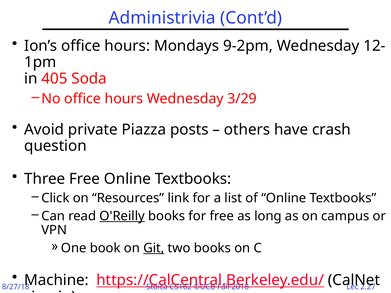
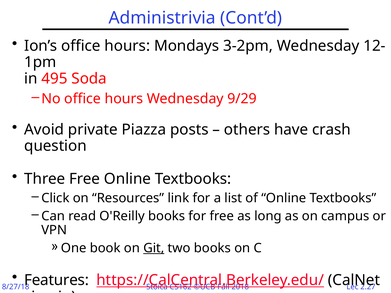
9-2pm: 9-2pm -> 3-2pm (248, 46)
405: 405 -> 495 (54, 79)
3/29: 3/29 -> 9/29 (242, 99)
O'Reilly underline: present -> none (122, 216)
Machine: Machine -> Features (56, 280)
